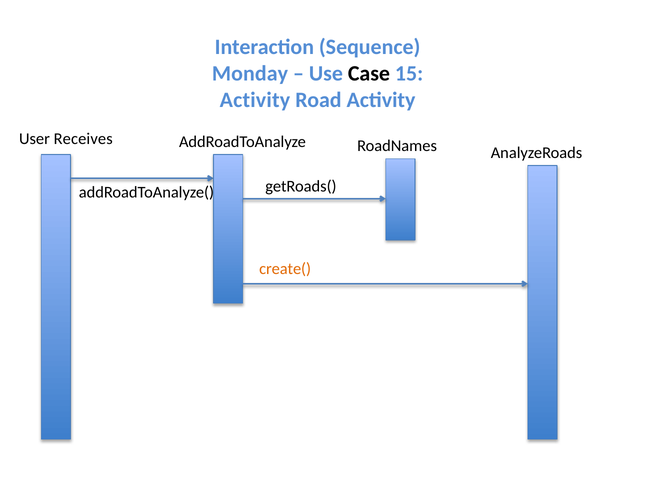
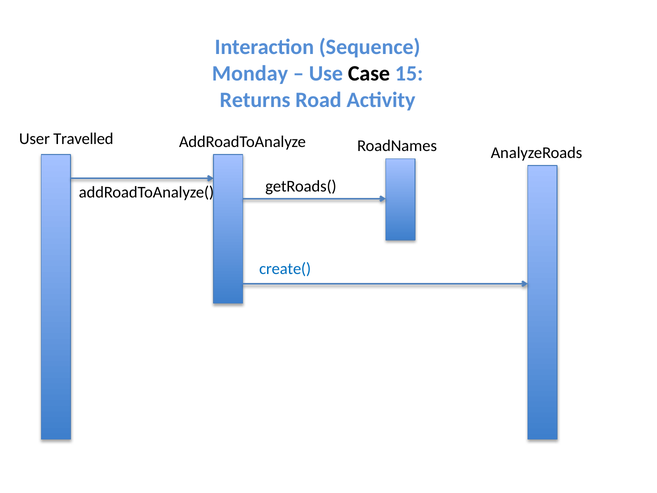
Activity: Activity -> Returns (255, 100)
Receives: Receives -> Travelled (83, 139)
create( colour: orange -> blue (285, 269)
